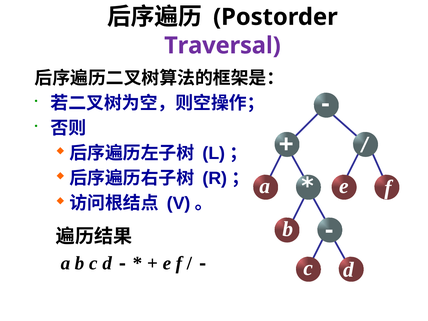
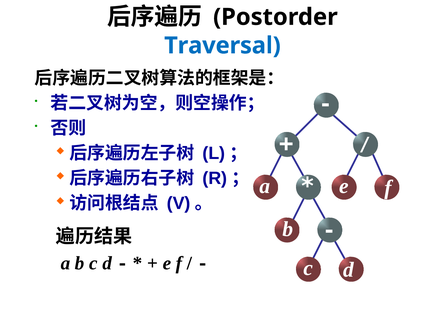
Traversal colour: purple -> blue (222, 46)
